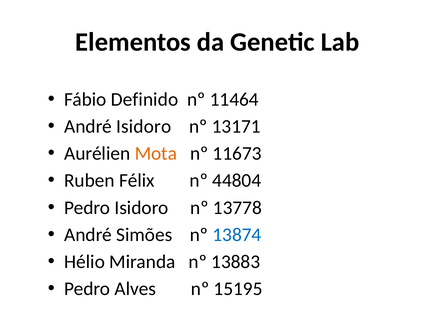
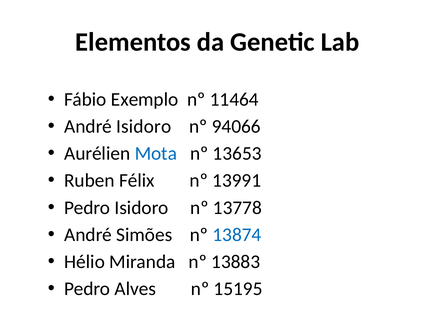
Definido: Definido -> Exemplo (145, 99)
13171: 13171 -> 94066 (236, 127)
Mota colour: orange -> blue (156, 154)
11673: 11673 -> 13653 (237, 154)
44804: 44804 -> 13991 (237, 181)
